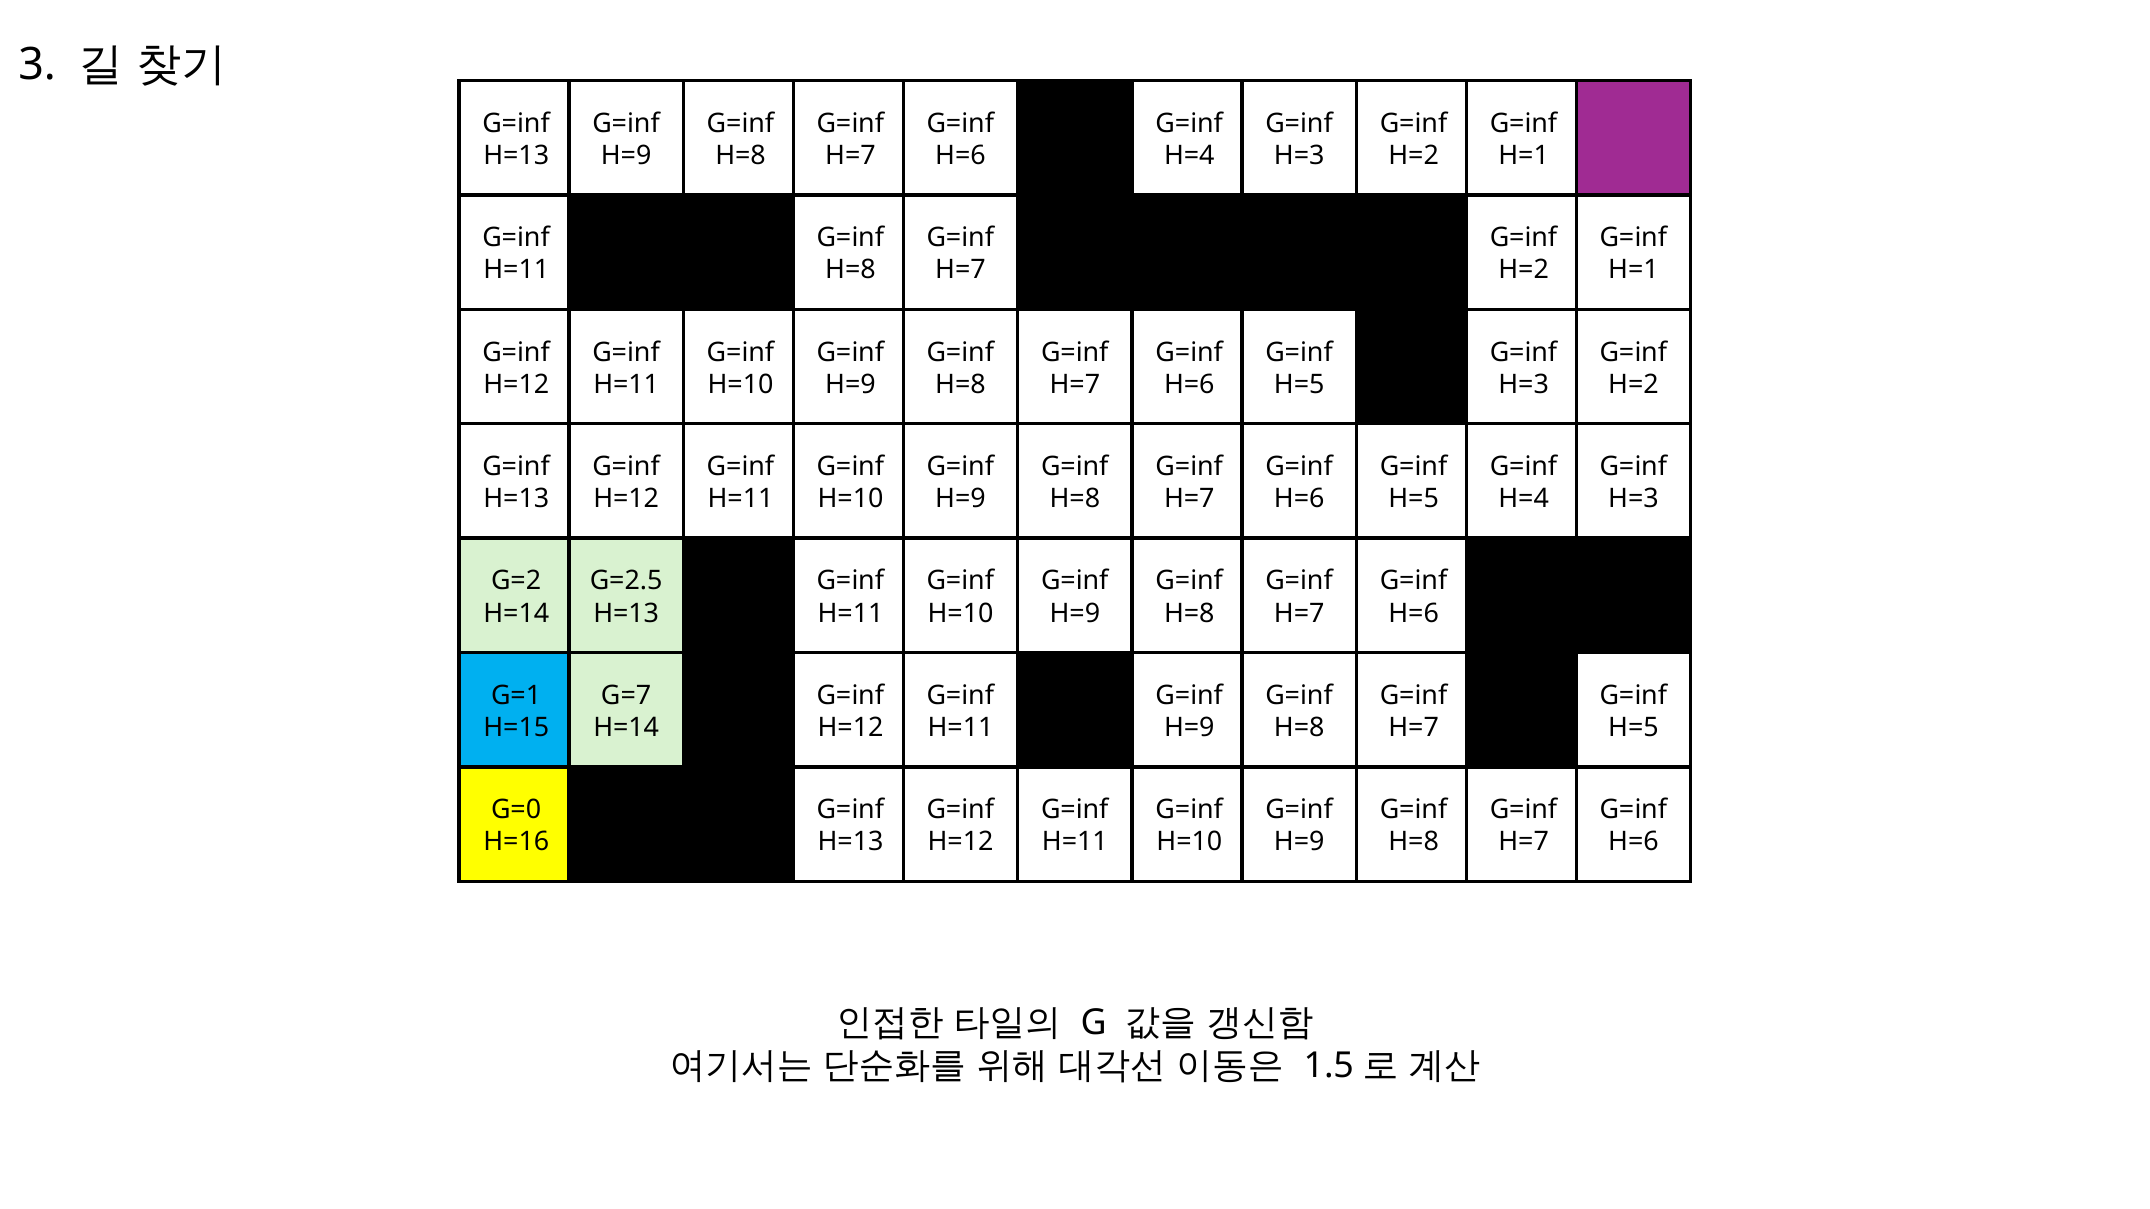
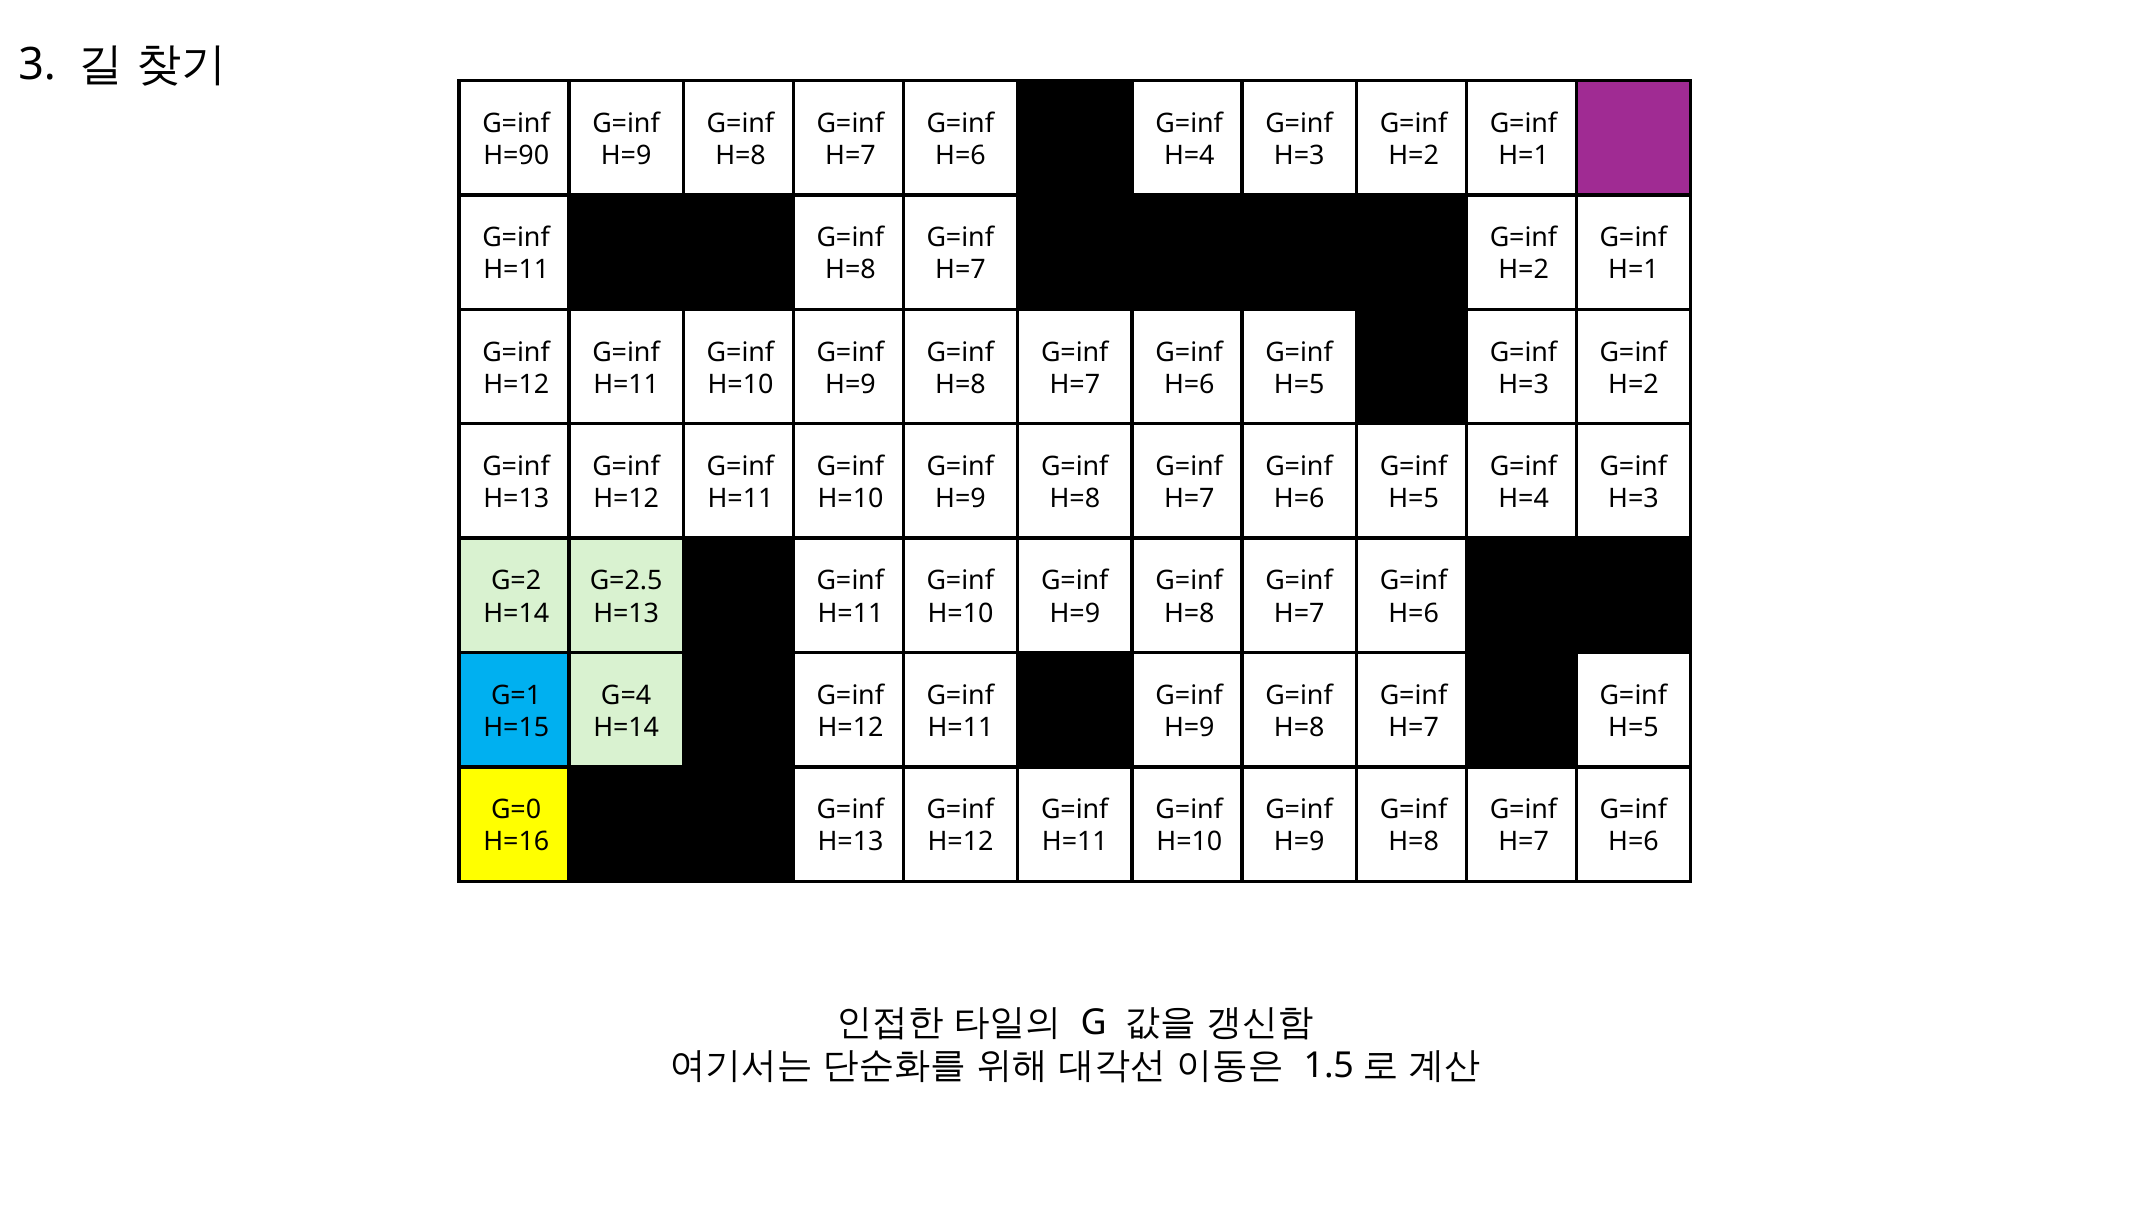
H=13: H=13 -> H=90 (516, 156)
G=7: G=7 -> G=4 (626, 696)
